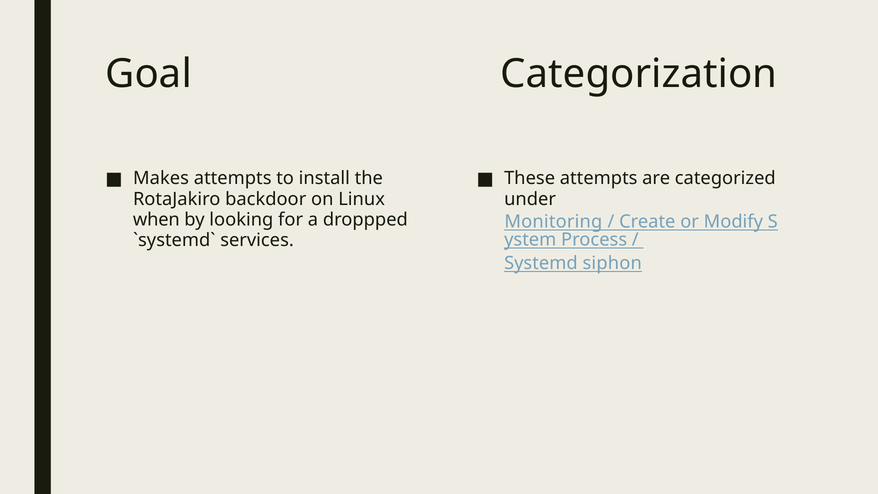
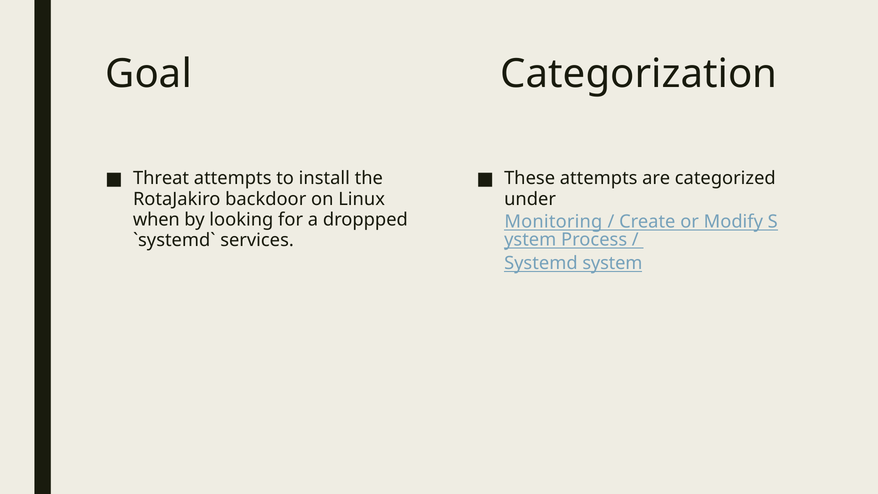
Makes: Makes -> Threat (161, 178)
siphon: siphon -> system (612, 263)
